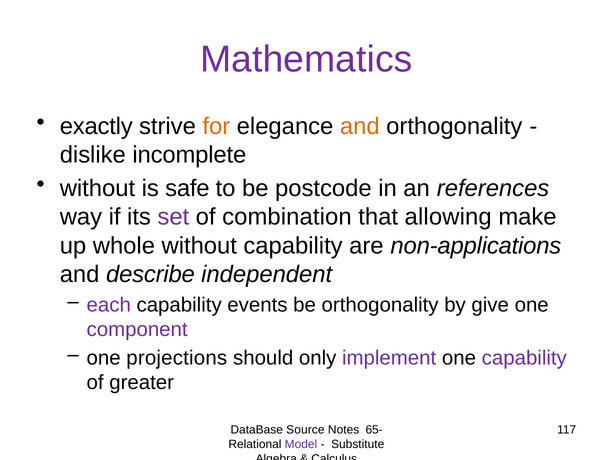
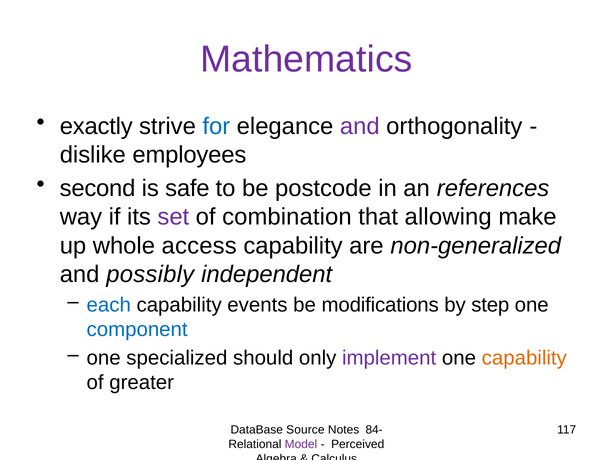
for colour: orange -> blue (216, 126)
and colour: orange -> purple (360, 126)
incomplete: incomplete -> employees (189, 155)
without: without -> second (98, 188)
whole without: without -> access (199, 246)
non-applications: non-applications -> non-generalized (476, 246)
describe: describe -> possibly (150, 274)
each colour: purple -> blue (109, 305)
be orthogonality: orthogonality -> modifications (380, 305)
give: give -> step (490, 305)
component colour: purple -> blue (137, 329)
projections: projections -> specialized (177, 358)
capability colour: purple -> orange (524, 358)
65-: 65- -> 84- (374, 430)
Substitute: Substitute -> Perceived (358, 444)
